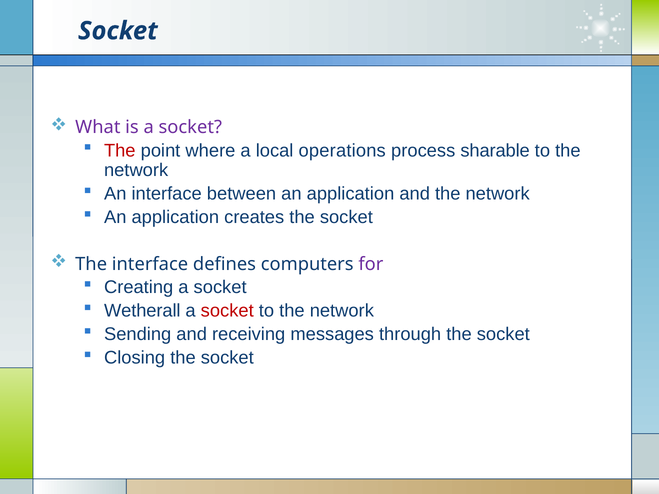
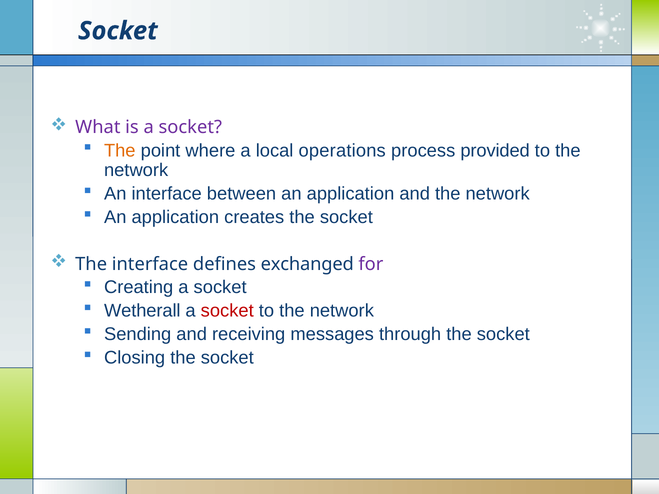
The colour: red -> orange (120, 151)
sharable: sharable -> provided (495, 151)
computers: computers -> exchanged (307, 264)
